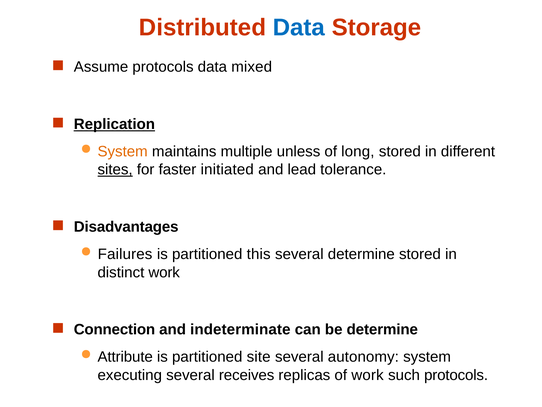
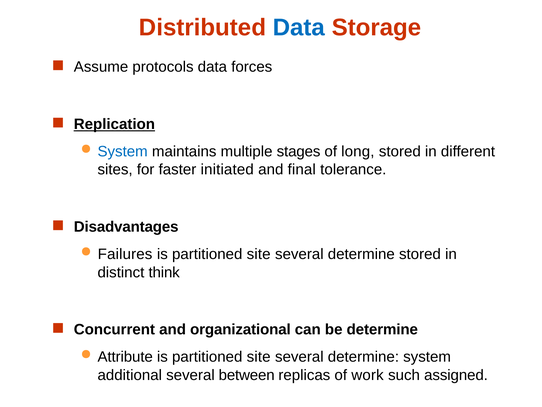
mixed: mixed -> forces (252, 67)
System colour: orange -> blue (123, 151)
unless: unless -> stages (299, 151)
sites underline: present -> none (115, 169)
lead: lead -> final (302, 169)
this: this -> site (259, 254)
distinct work: work -> think (164, 272)
Connection: Connection -> Concurrent (114, 329)
indeterminate: indeterminate -> organizational (240, 329)
autonomy: autonomy -> determine (363, 357)
executing: executing -> additional (130, 375)
receives: receives -> between (247, 375)
such protocols: protocols -> assigned (456, 375)
